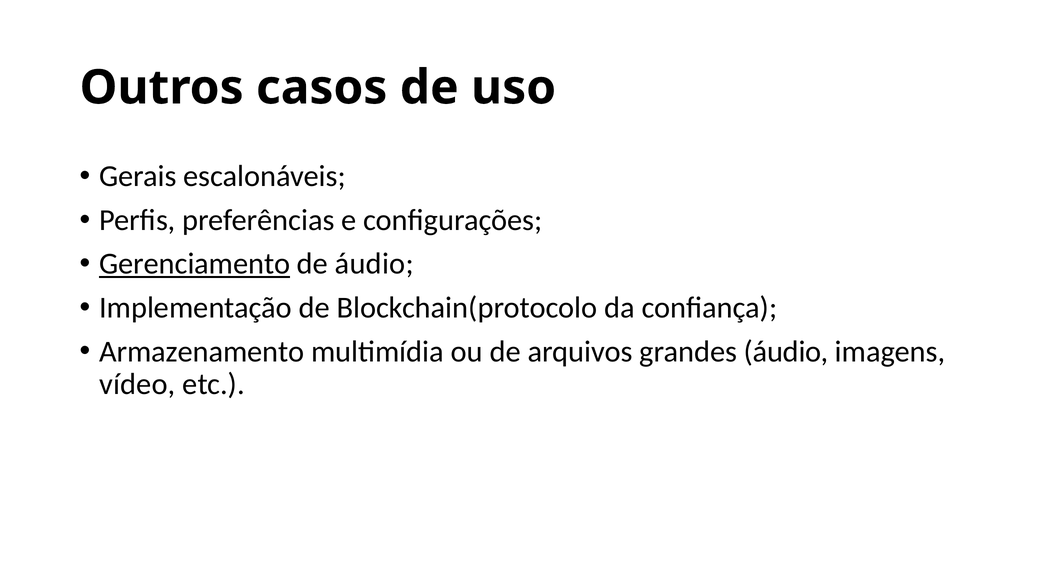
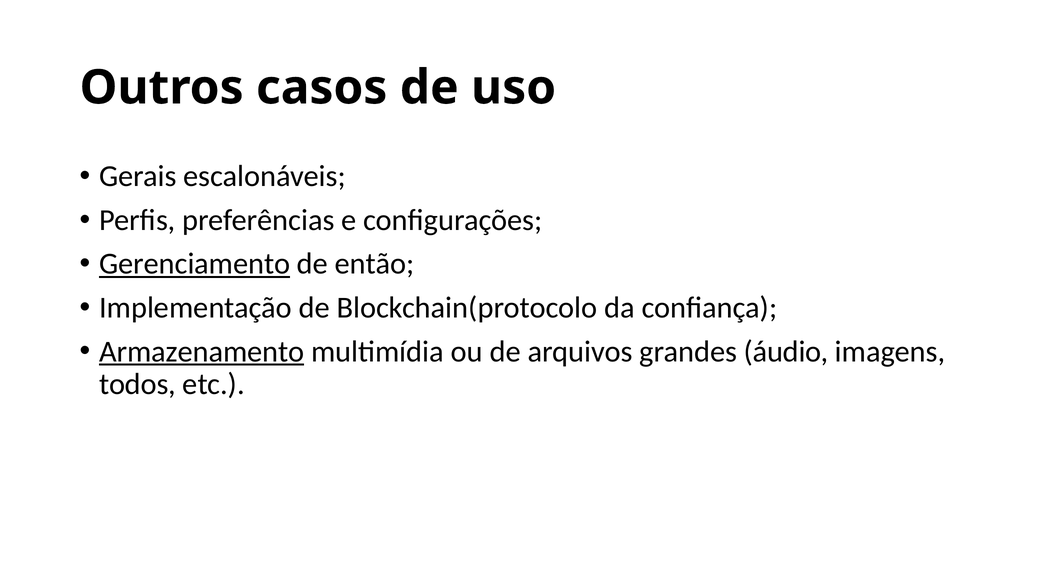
de áudio: áudio -> então (375, 264)
Armazenamento underline: none -> present (202, 352)
vídeo: vídeo -> todos (138, 384)
